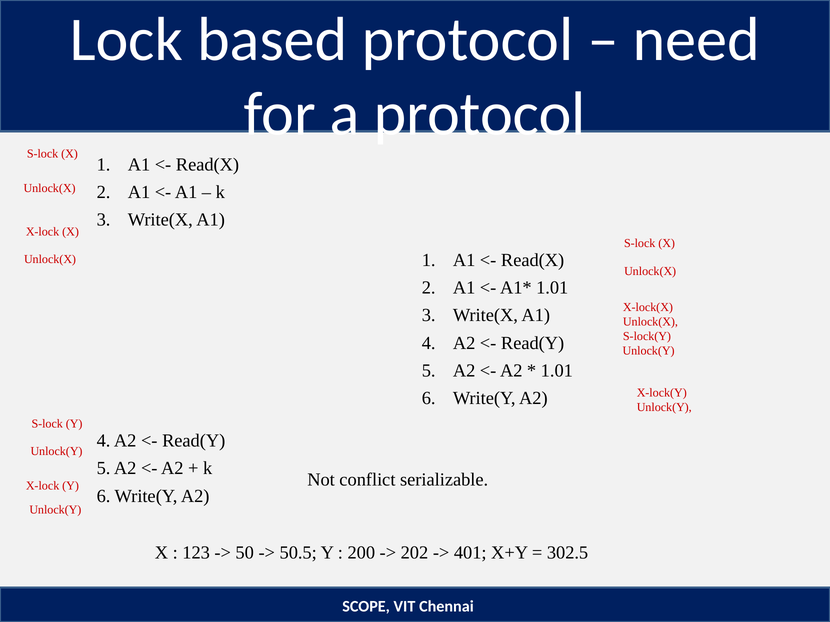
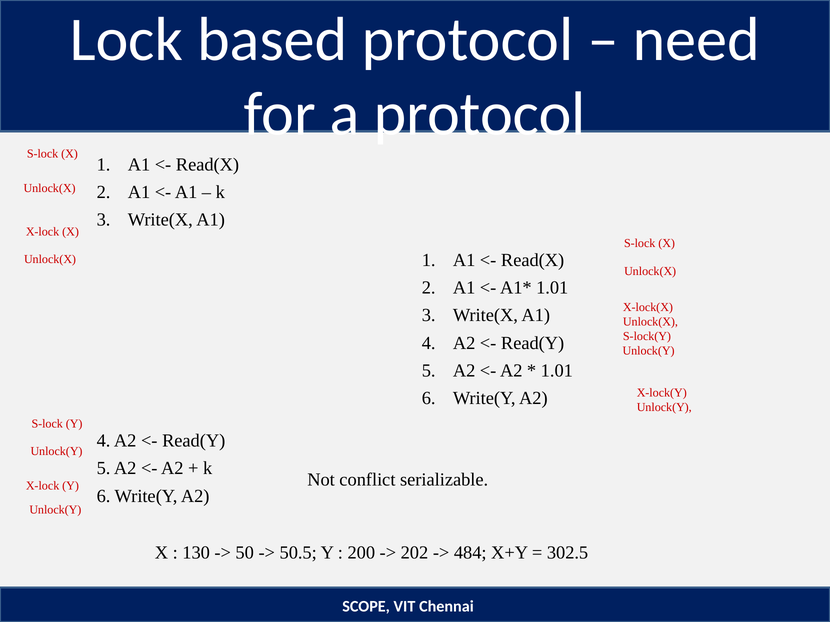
123: 123 -> 130 (196, 553)
401: 401 -> 484 (470, 553)
